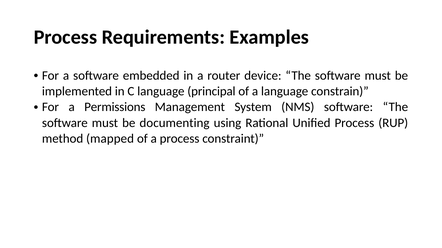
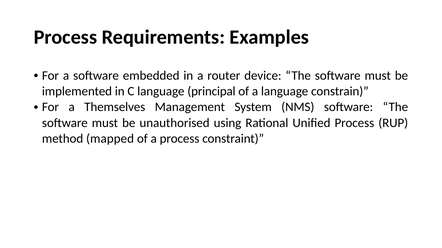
Permissions: Permissions -> Themselves (115, 107)
documenting: documenting -> unauthorised (175, 123)
